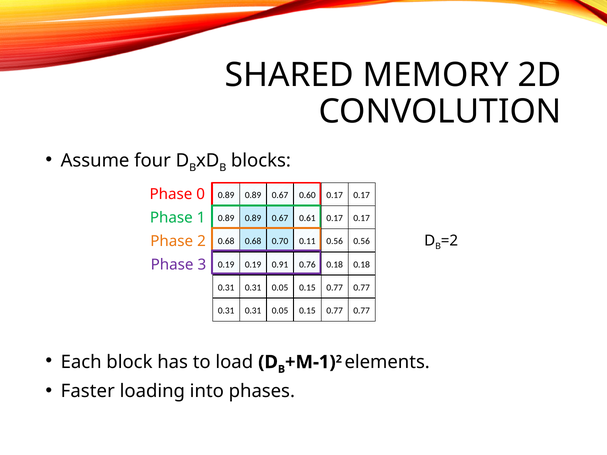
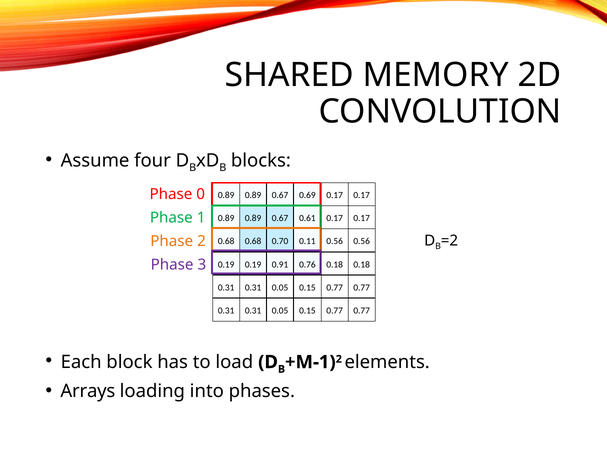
0.60: 0.60 -> 0.69 (307, 195)
Faster: Faster -> Arrays (88, 391)
